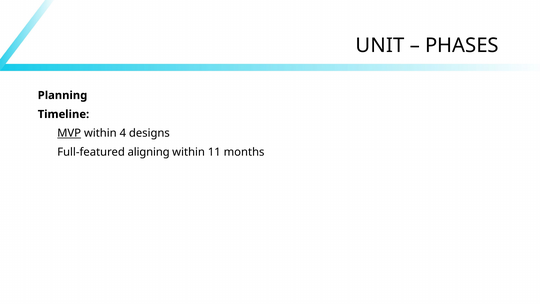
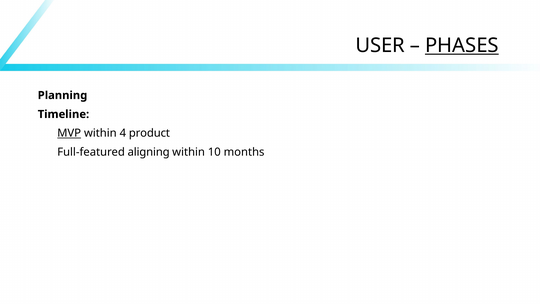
UNIT: UNIT -> USER (380, 45)
PHASES underline: none -> present (462, 45)
designs: designs -> product (149, 133)
11: 11 -> 10 (214, 152)
